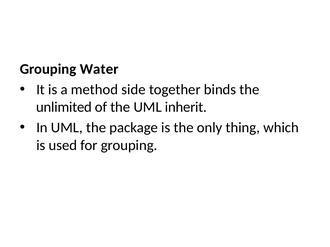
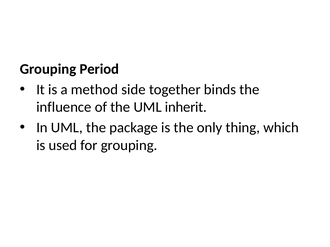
Water: Water -> Period (99, 69)
unlimited: unlimited -> influence (64, 107)
